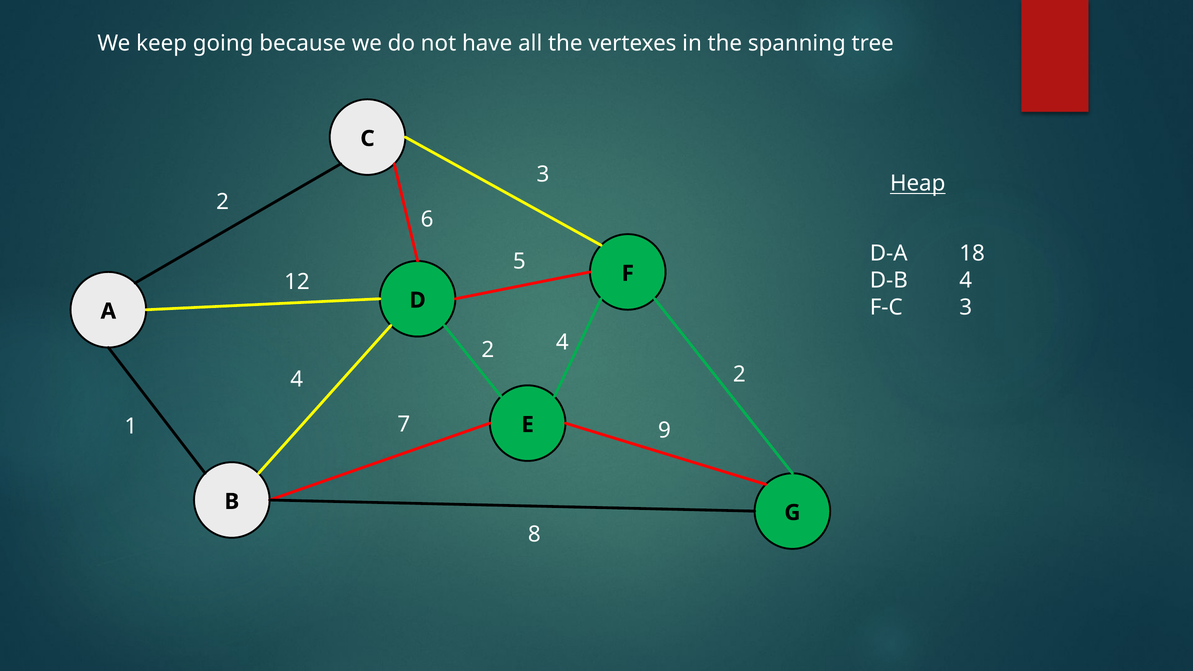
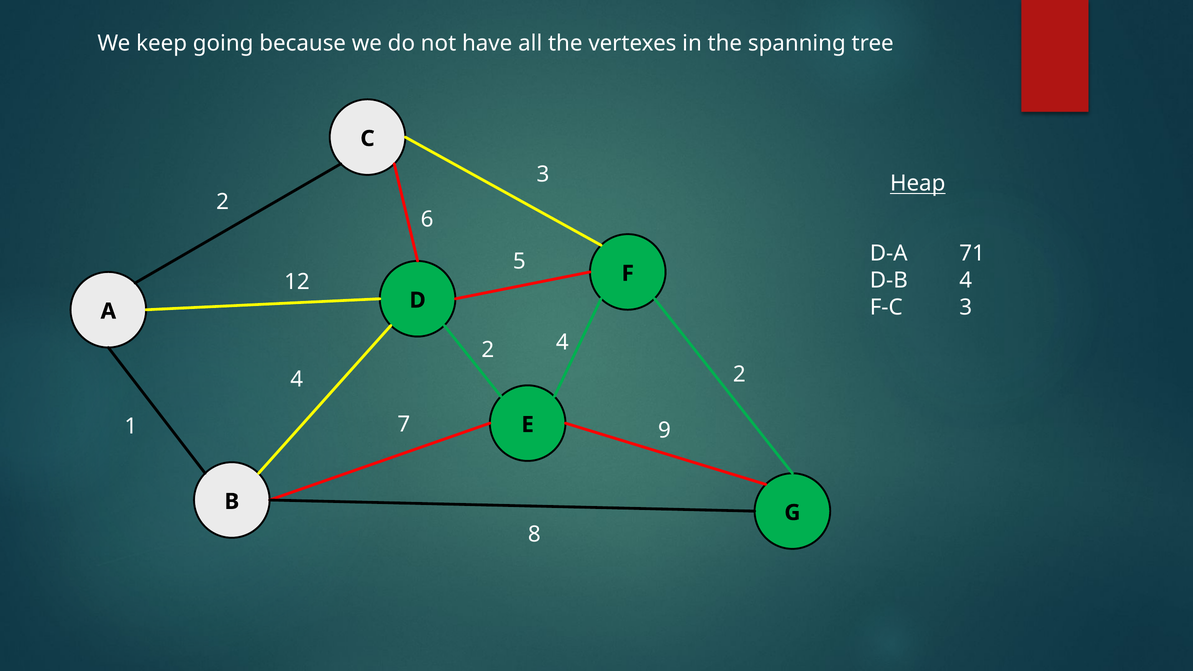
18: 18 -> 71 (972, 254)
